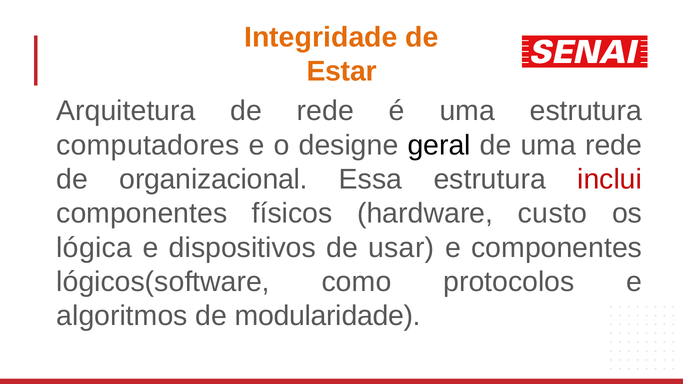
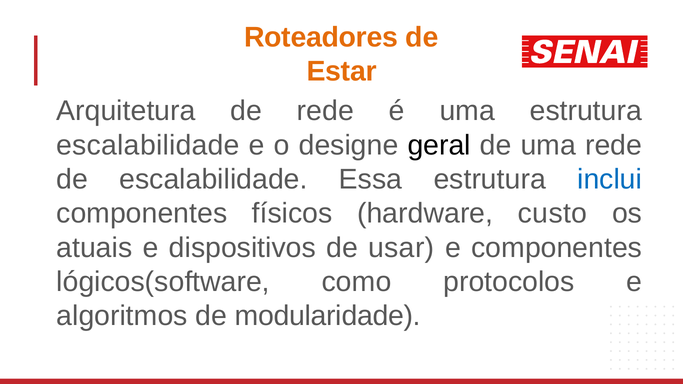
Integridade: Integridade -> Roteadores (321, 37)
computadores: computadores -> escalabilidade (148, 145)
de organizacional: organizacional -> escalabilidade (213, 179)
inclui colour: red -> blue (610, 179)
lógica: lógica -> atuais (94, 248)
